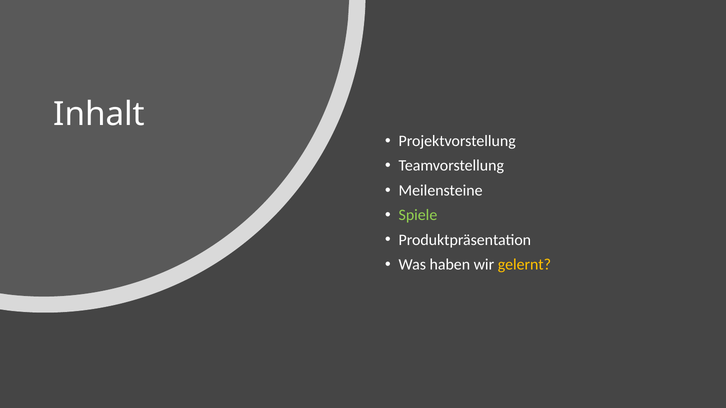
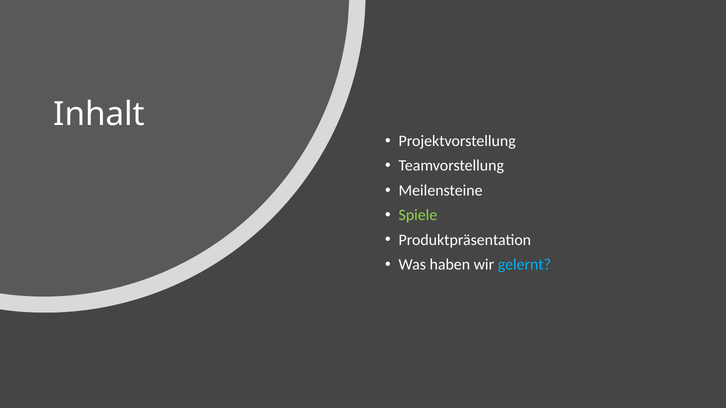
gelernt colour: yellow -> light blue (524, 265)
